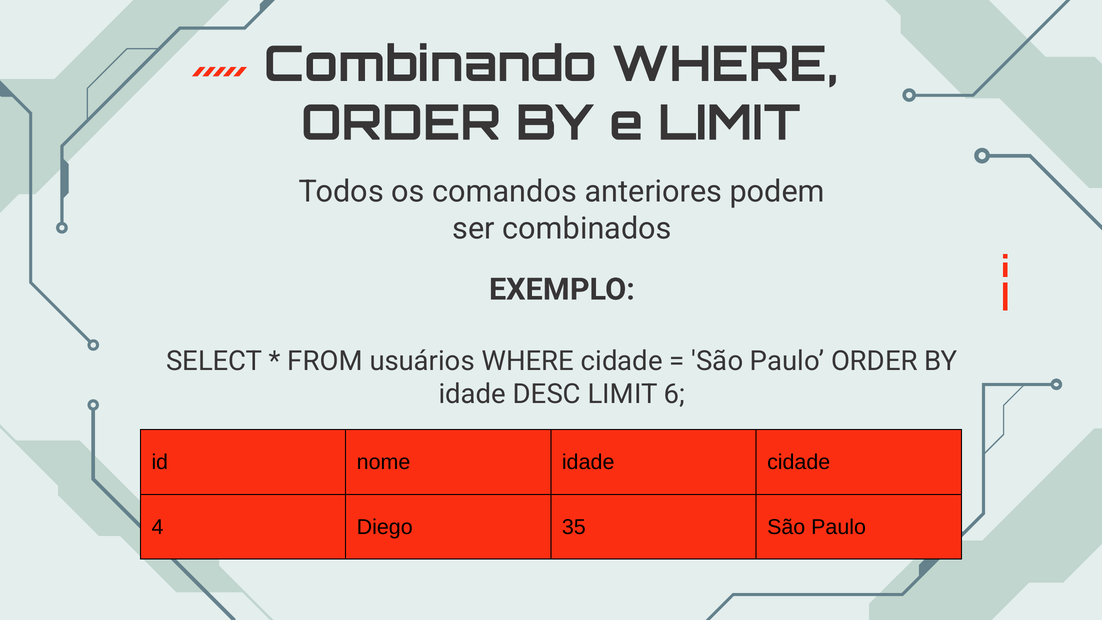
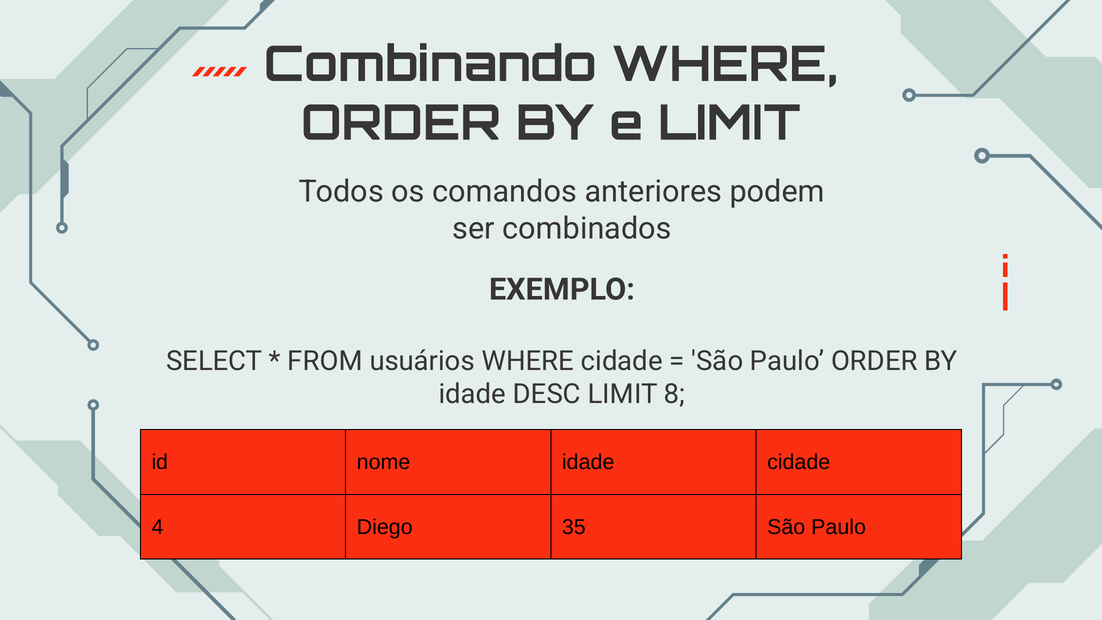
6: 6 -> 8 (674, 394)
